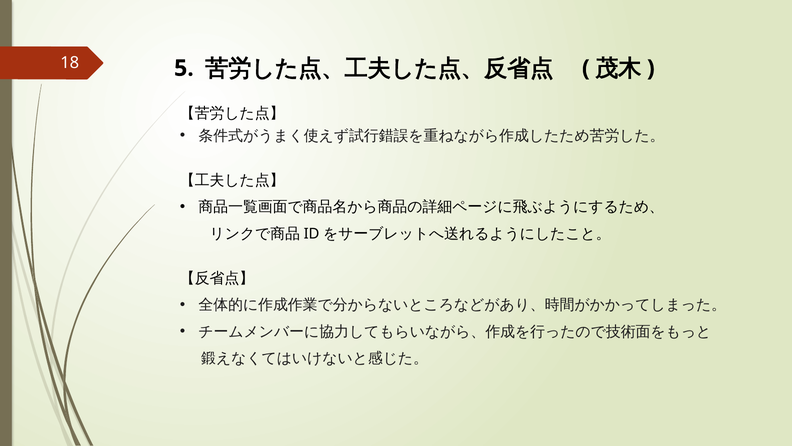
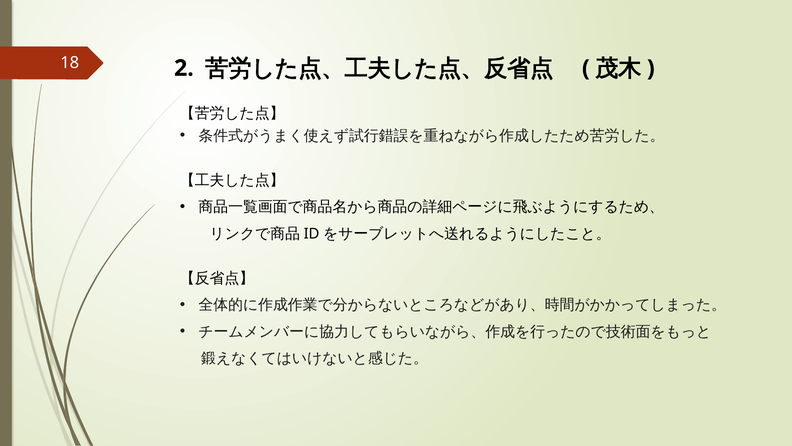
5: 5 -> 2 (184, 68)
